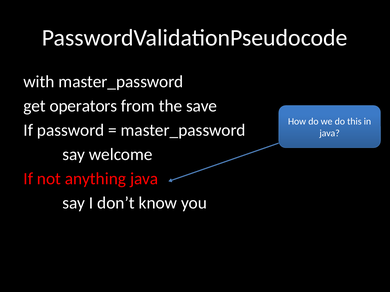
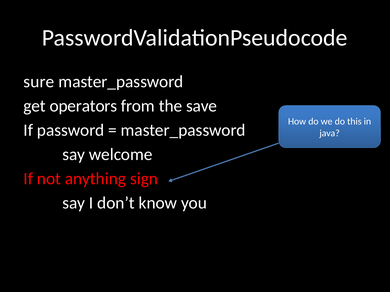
with: with -> sure (39, 82)
anything java: java -> sign (144, 179)
